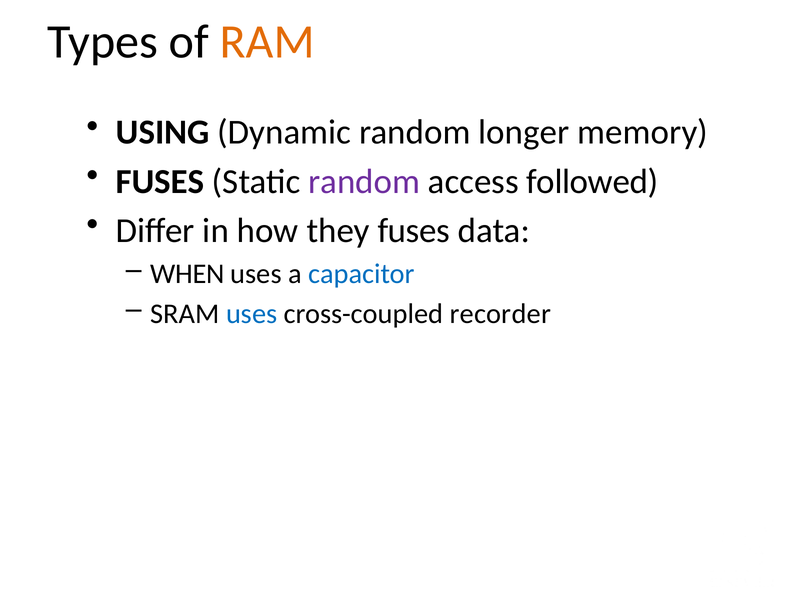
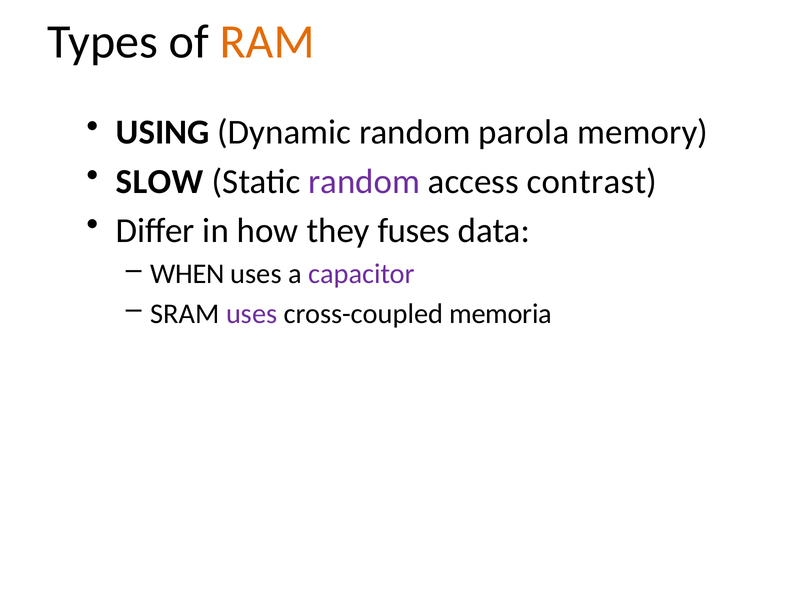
longer: longer -> parola (524, 132)
FUSES: FUSES -> SLOW (160, 181)
followed: followed -> contrast (592, 181)
capacitor colour: blue -> purple (362, 273)
uses colour: blue -> purple (252, 313)
recorder: recorder -> memoria (501, 313)
